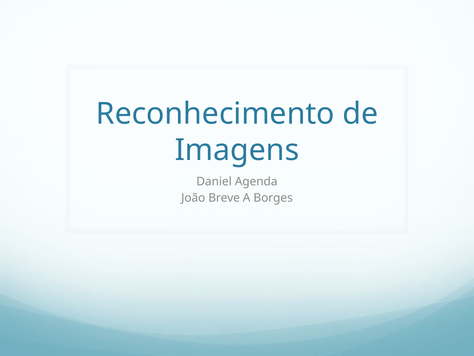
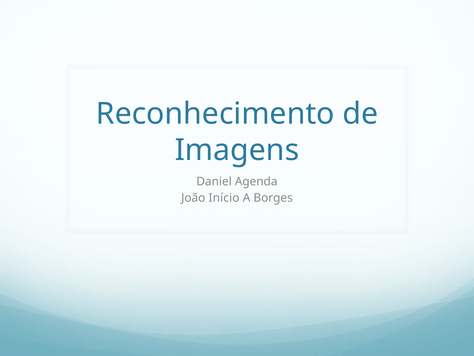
Breve: Breve -> Início (224, 198)
